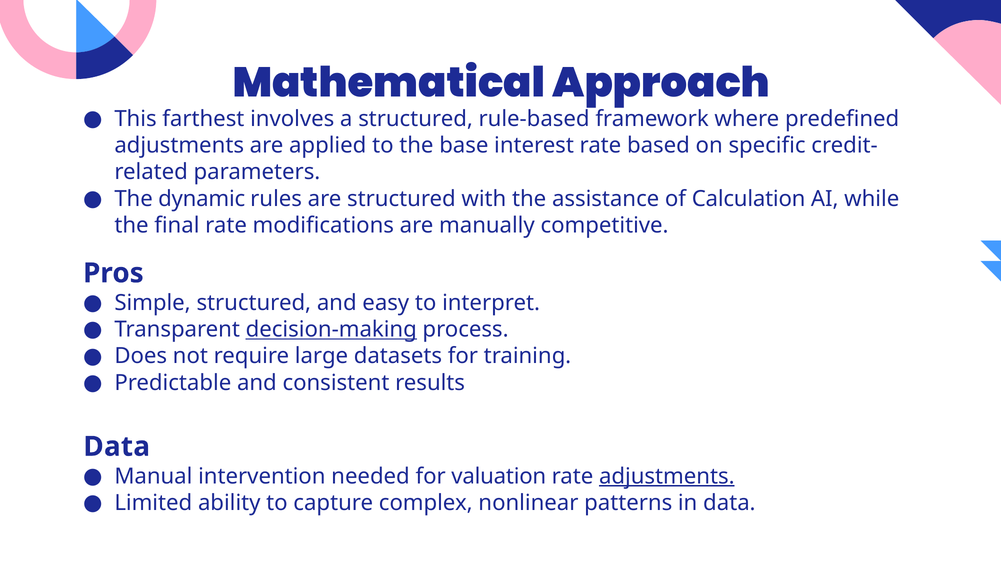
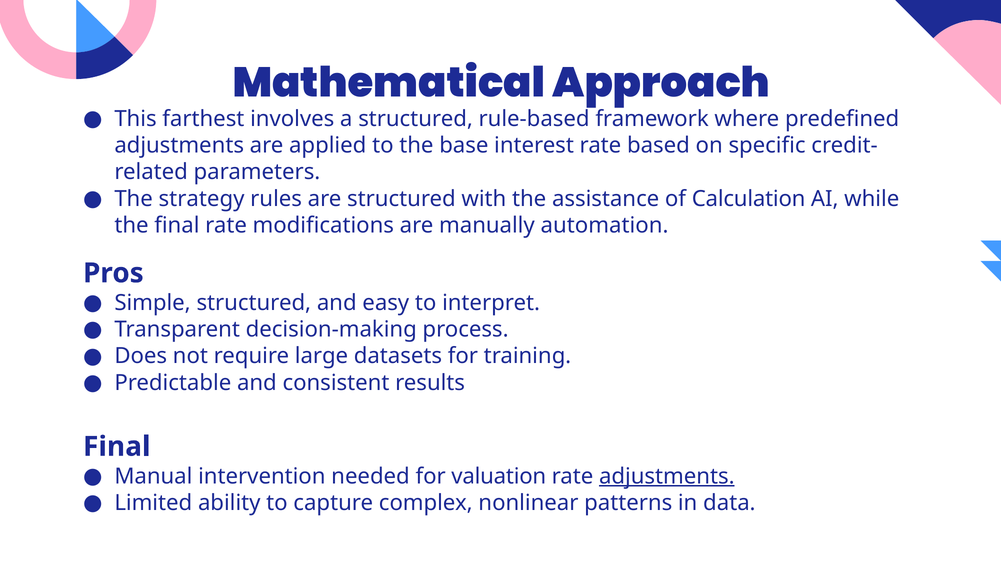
dynamic: dynamic -> strategy (202, 199)
competitive: competitive -> automation (605, 225)
decision-making underline: present -> none (331, 329)
Data: Data -> Final (117, 447)
